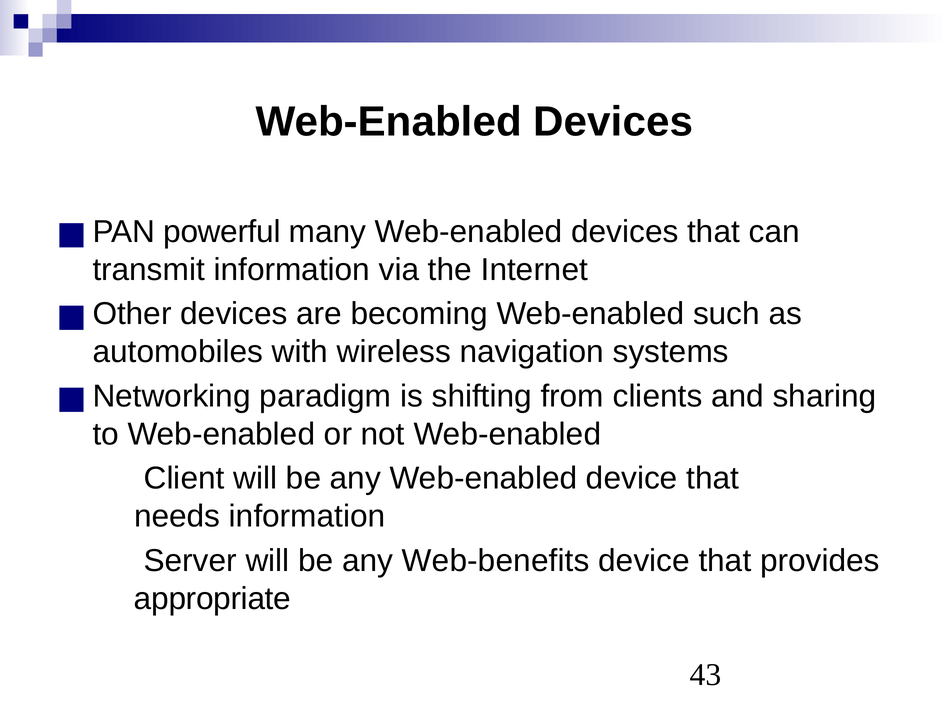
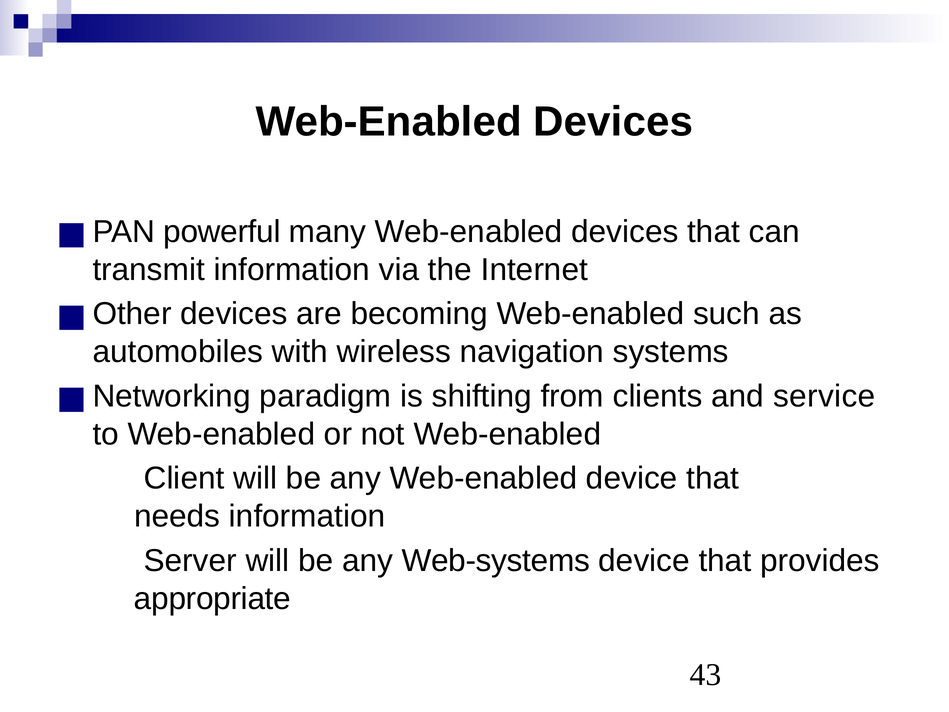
sharing: sharing -> service (824, 396)
Web-benefits: Web-benefits -> Web-systems (496, 560)
